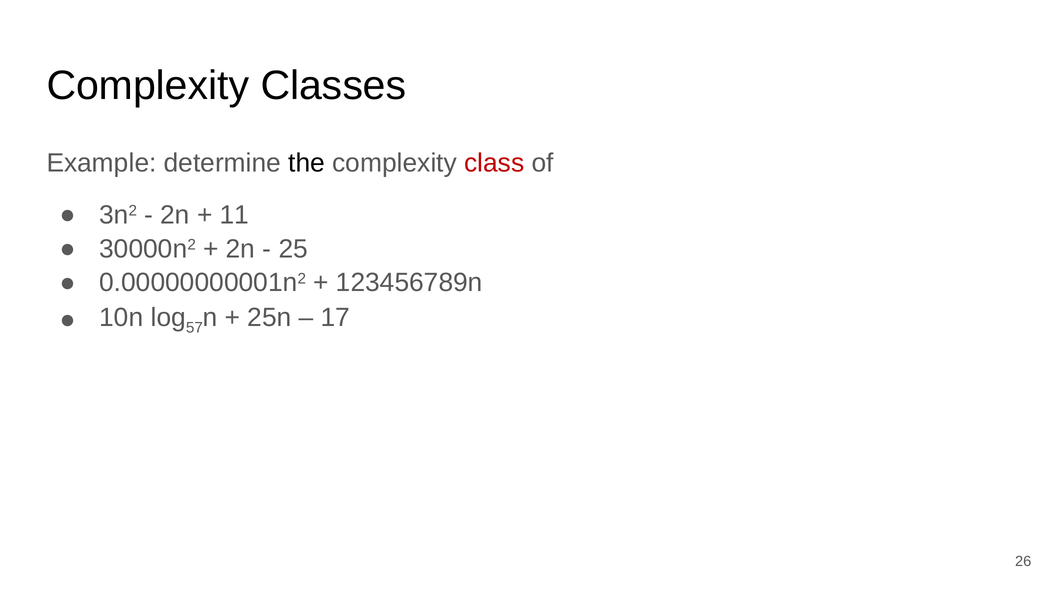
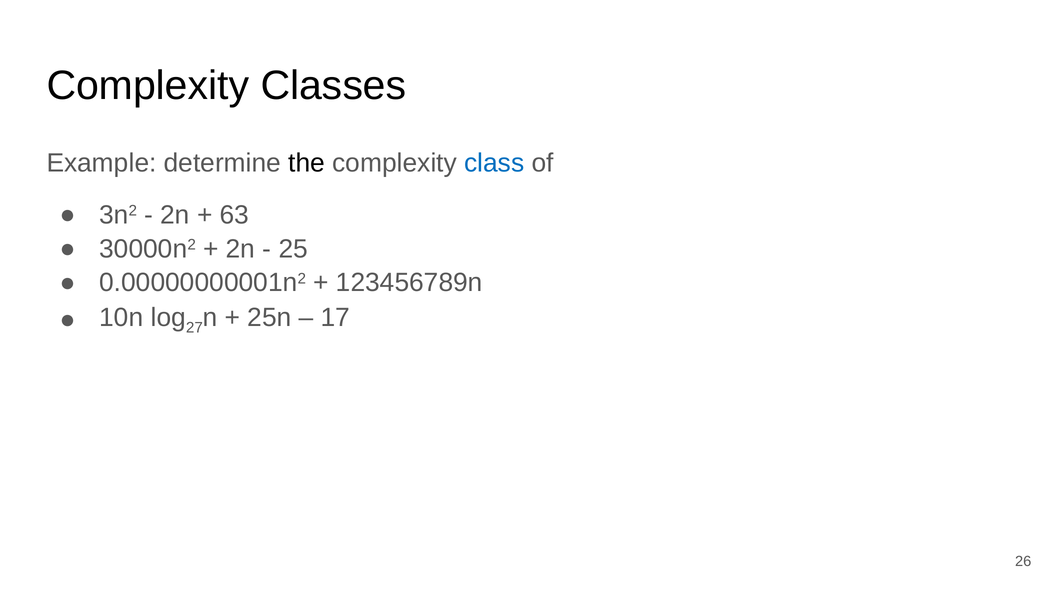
class colour: red -> blue (494, 163)
11: 11 -> 63 (234, 215)
57: 57 -> 27 (194, 328)
